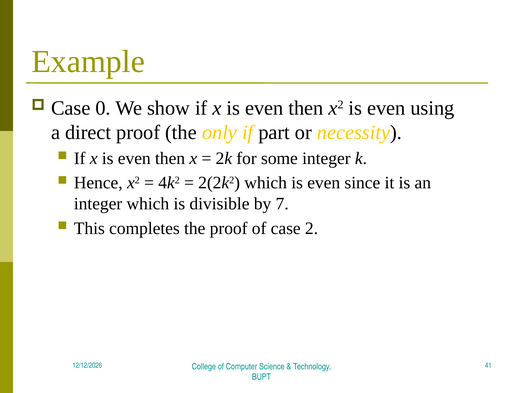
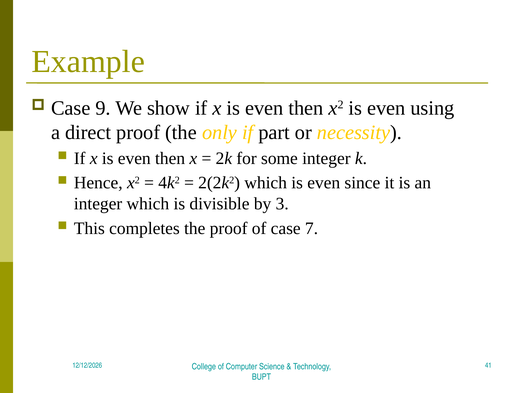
0: 0 -> 9 (103, 108)
7: 7 -> 3 (282, 203)
2: 2 -> 7 (312, 228)
